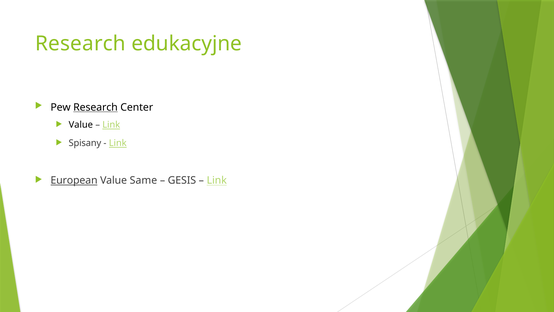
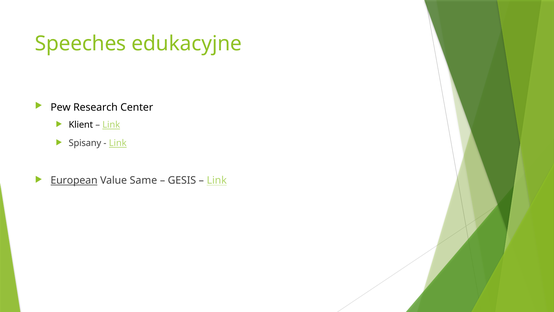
Research: Research -> Speeches (81, 44)
Research underline: present -> none (96, 107)
Value: Value -> Klient (81, 125)
